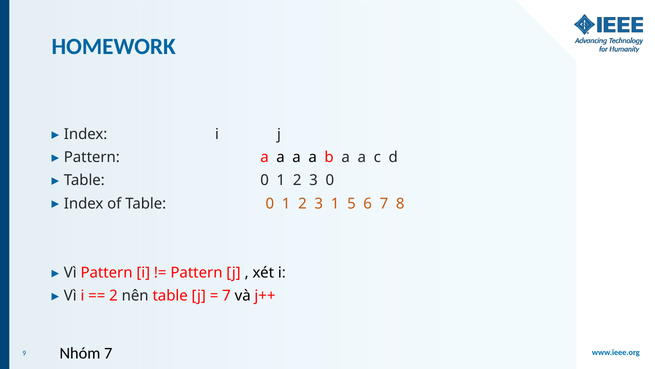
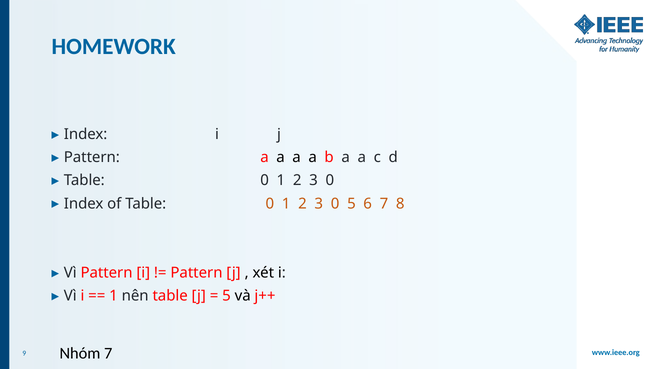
1: 1 -> 0 (335, 203)
2: 2 -> 1 (114, 295)
7: 7 -> 5 (226, 295)
